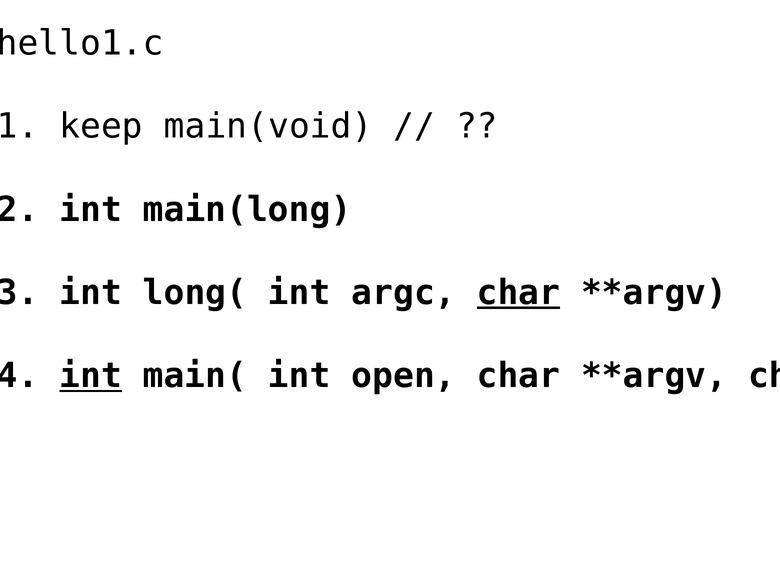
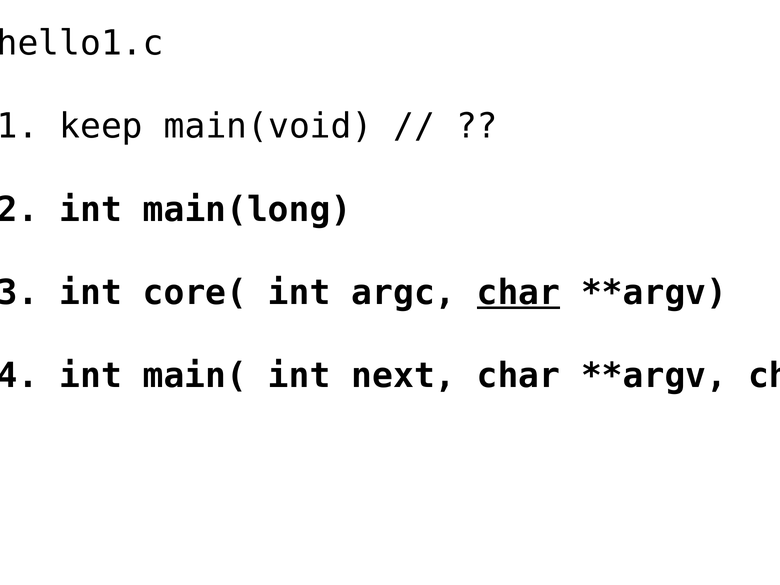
long(: long( -> core( (195, 293)
int underline: present -> none (91, 376)
open: open -> next (404, 376)
